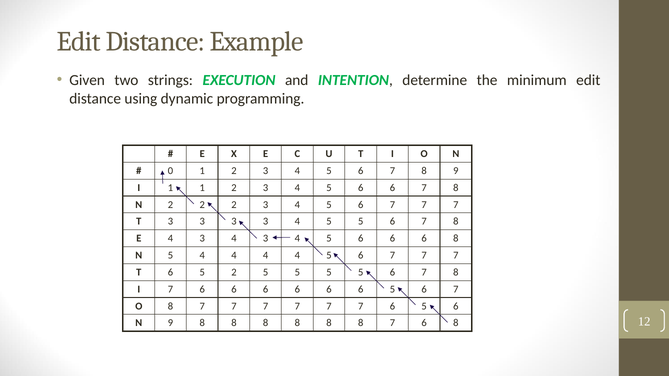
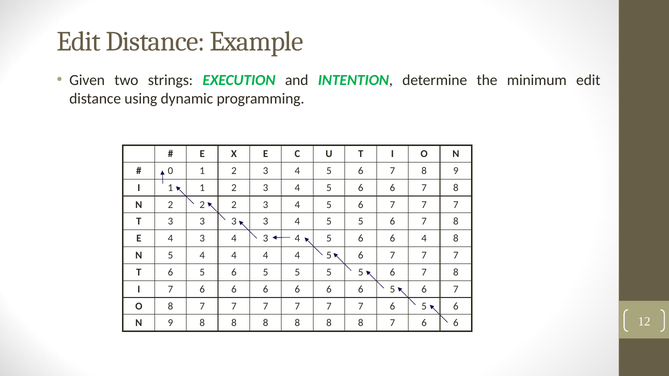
5 6 6 6: 6 -> 4 (424, 239)
T 6 5 2: 2 -> 6 (234, 272)
8 7 6 8: 8 -> 6 (456, 323)
